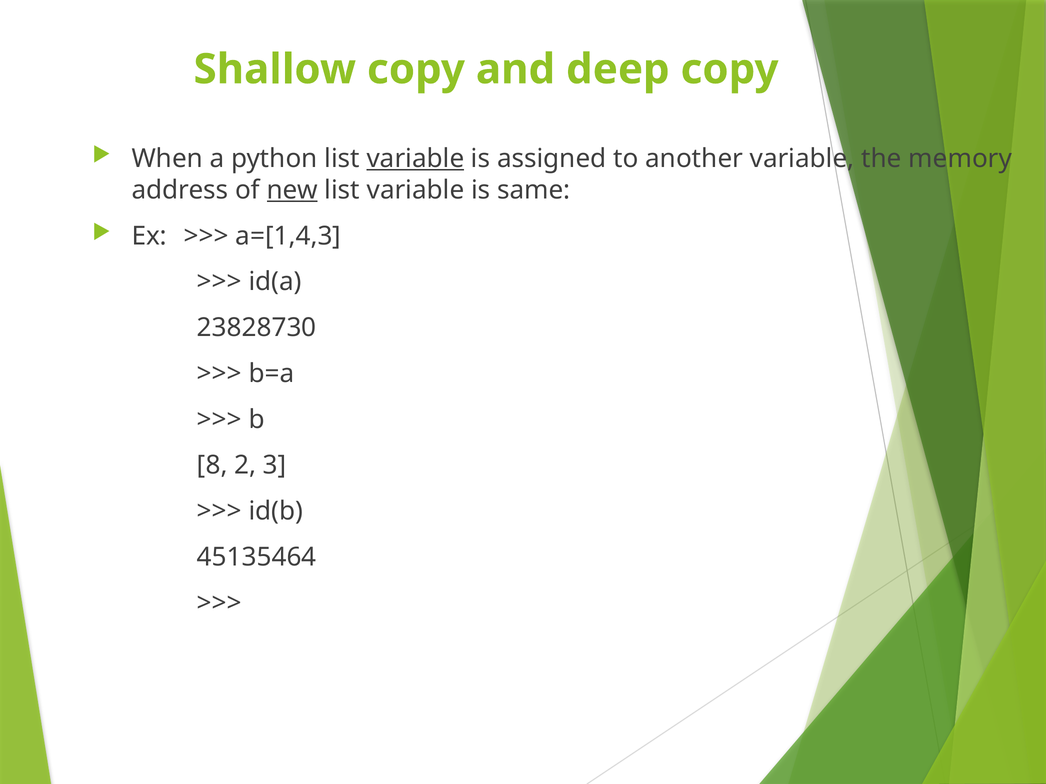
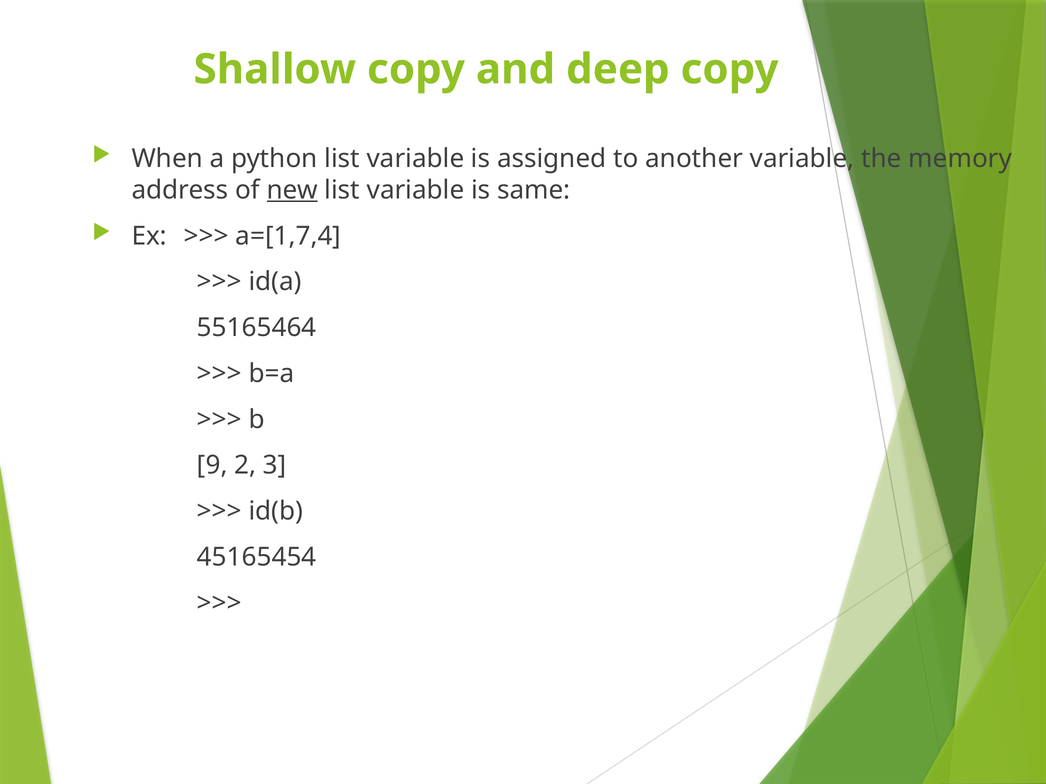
variable underline: present -> none (415, 159)
a=[1,4,3: a=[1,4,3 -> a=[1,7,4 (288, 236)
23828730: 23828730 -> 55165464 (257, 328)
8: 8 -> 9 (212, 466)
45135464: 45135464 -> 45165454 (257, 557)
